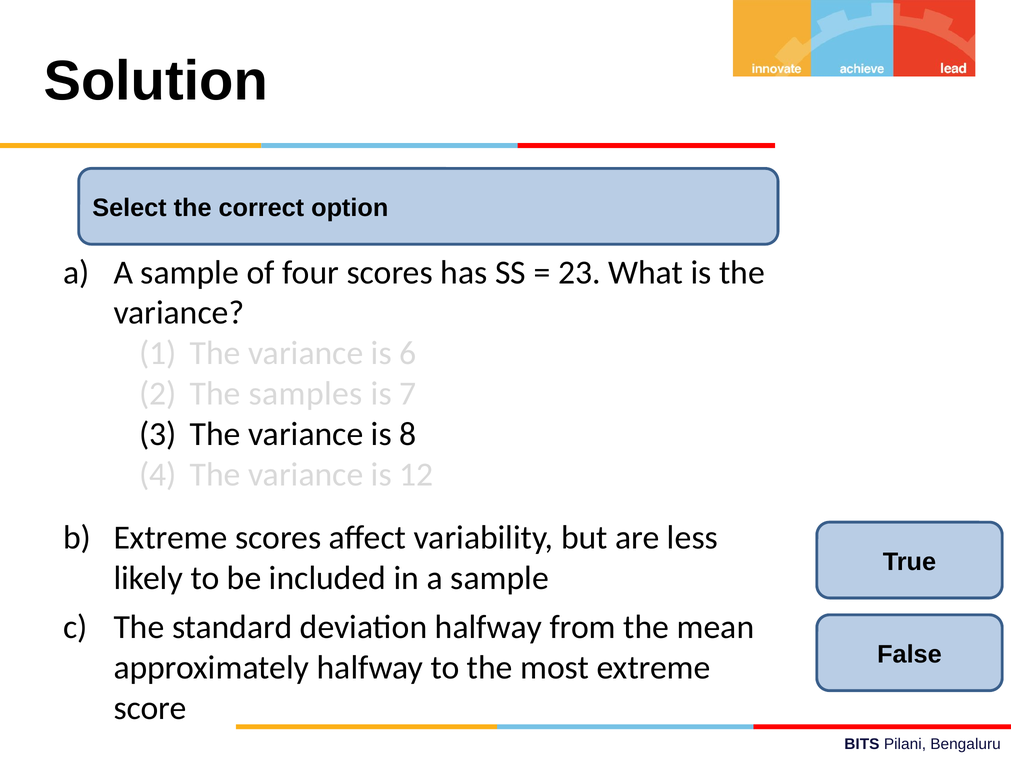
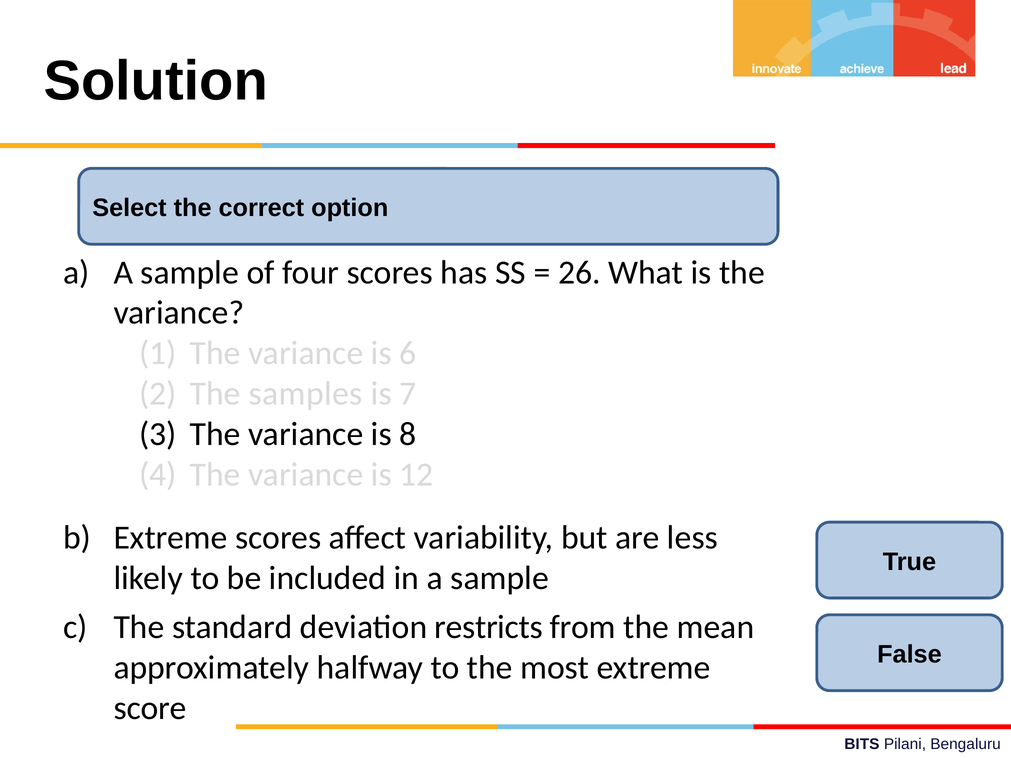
23: 23 -> 26 (579, 272)
deviation halfway: halfway -> restricts (489, 627)
